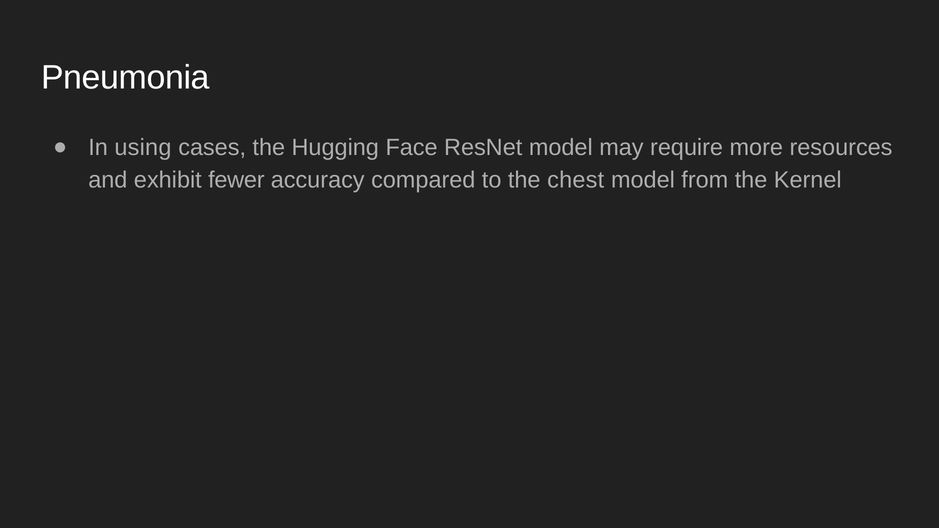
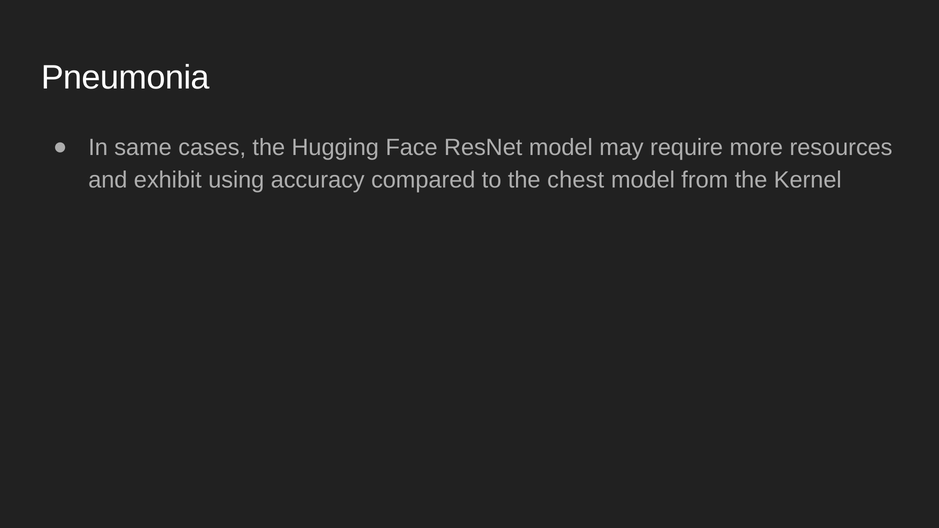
using: using -> same (143, 148)
fewer: fewer -> using (236, 180)
